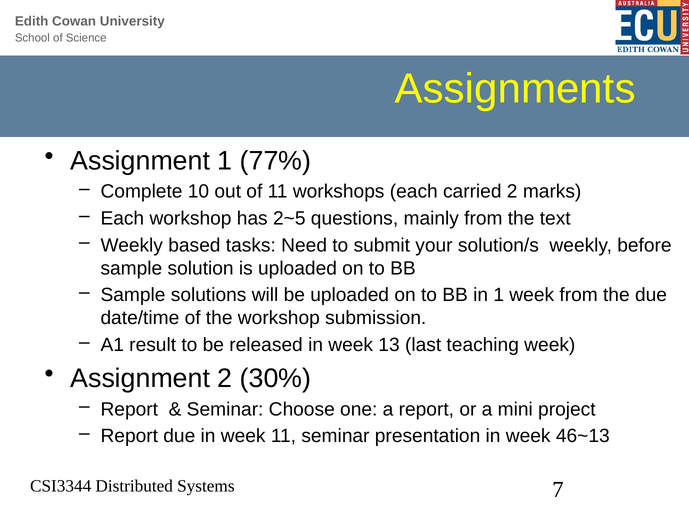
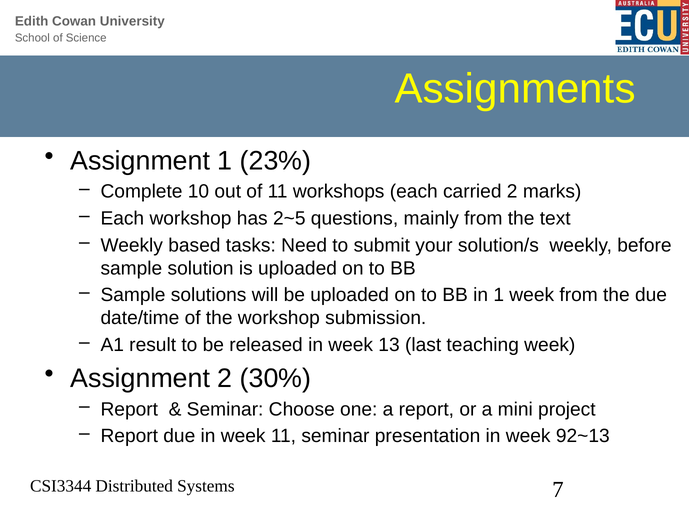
77%: 77% -> 23% (275, 161)
46~13: 46~13 -> 92~13 (583, 436)
